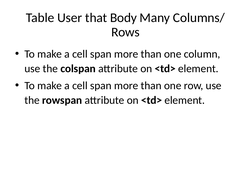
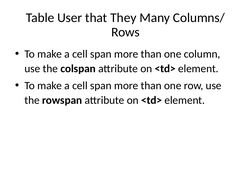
Body: Body -> They (123, 18)
